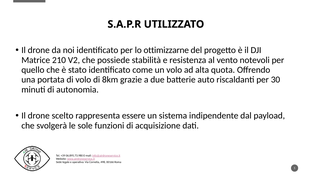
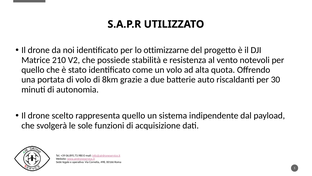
rappresenta essere: essere -> quello (134, 115)
